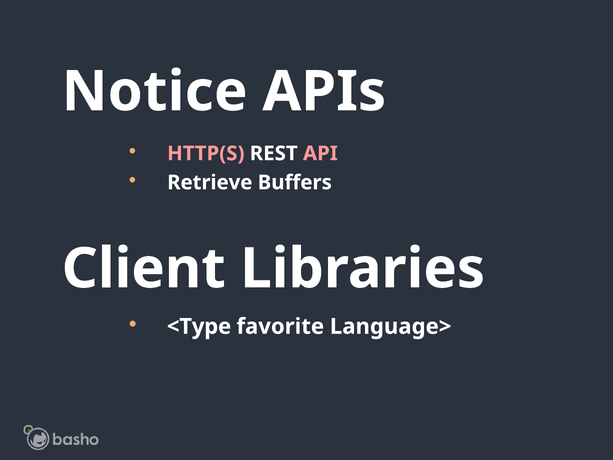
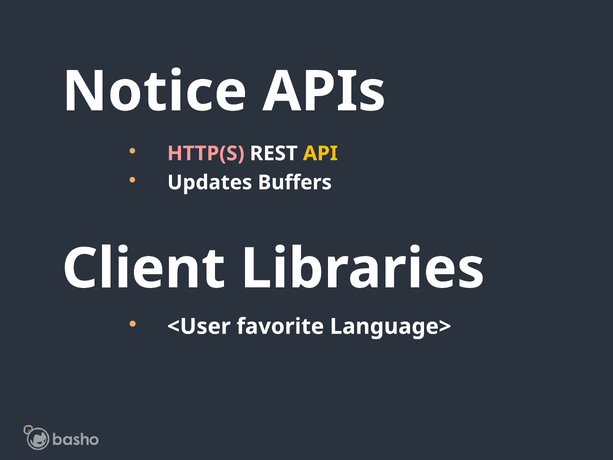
API colour: pink -> yellow (320, 153)
Retrieve: Retrieve -> Updates (210, 182)
<Type: <Type -> <User (199, 326)
